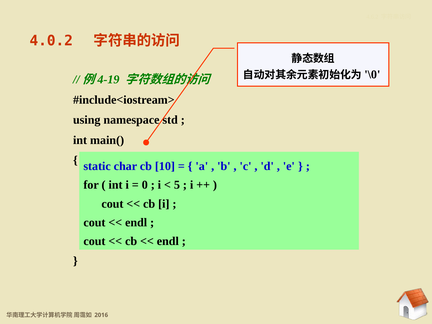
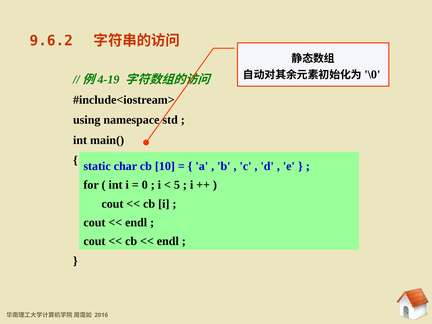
4.0.2: 4.0.2 -> 9.6.2 (51, 41)
